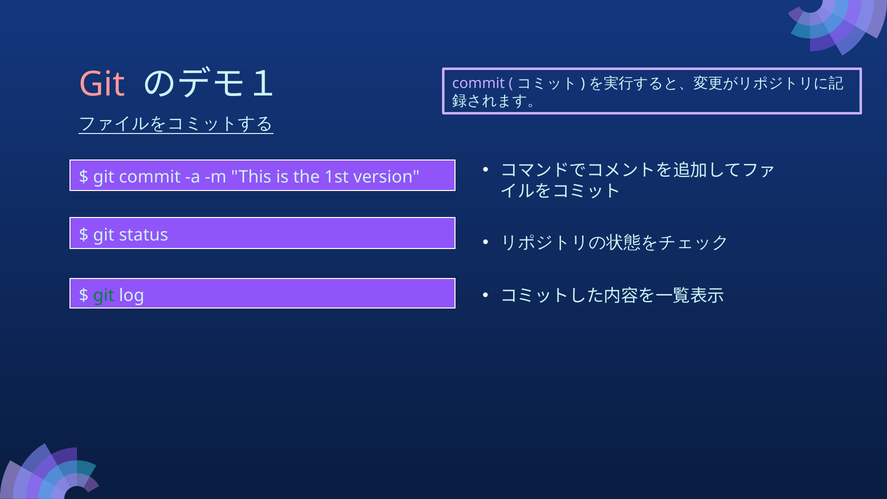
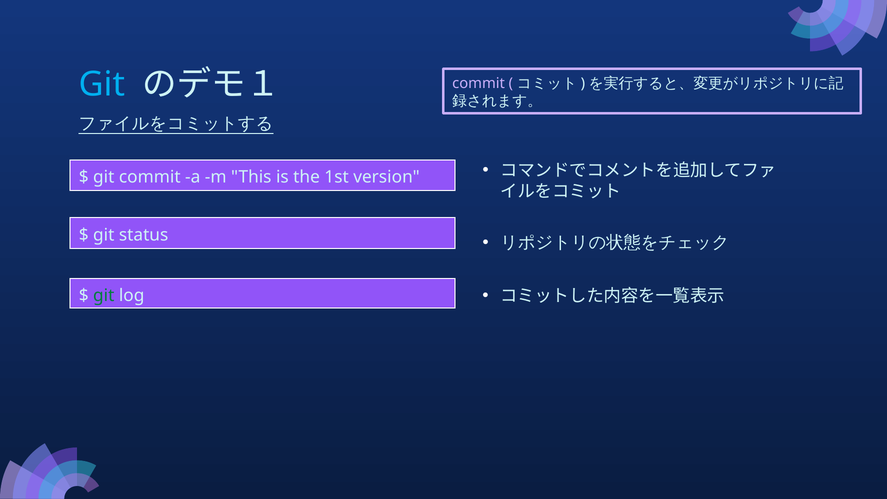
Git colour: pink -> light blue (102, 84)
